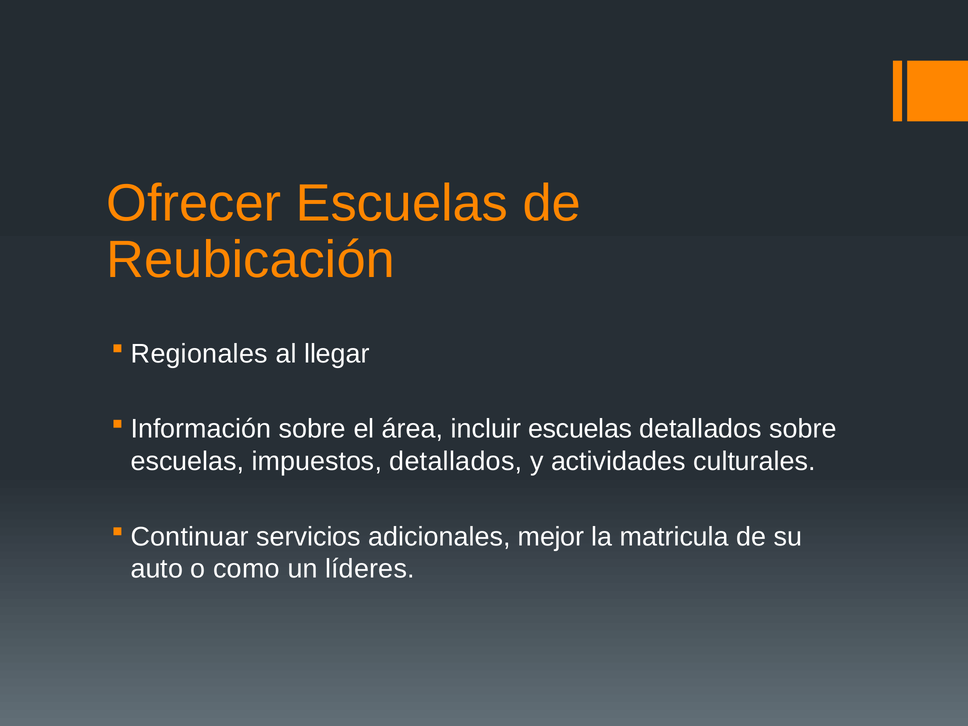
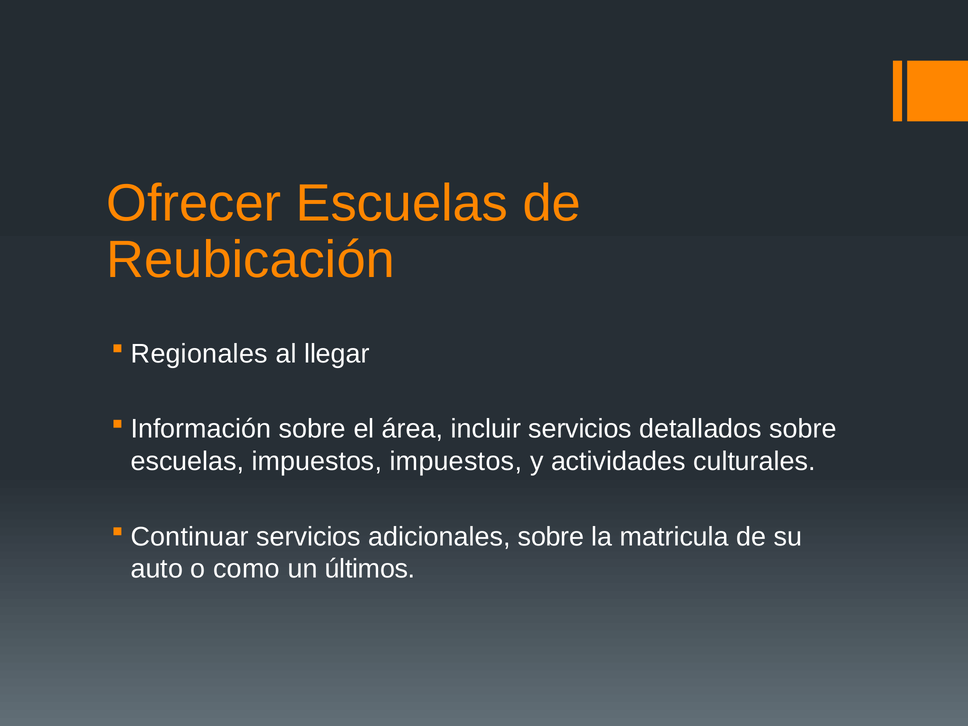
incluir escuelas: escuelas -> servicios (580, 429)
impuestos detallados: detallados -> impuestos (456, 461)
adicionales mejor: mejor -> sobre (551, 537)
líderes: líderes -> últimos (370, 569)
